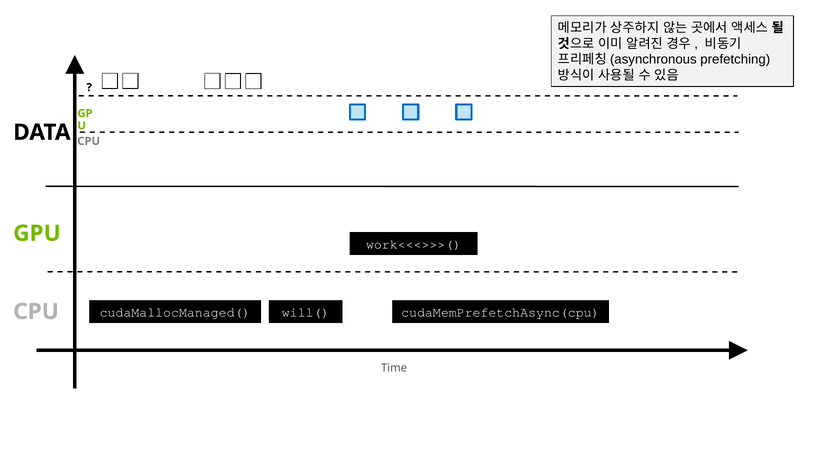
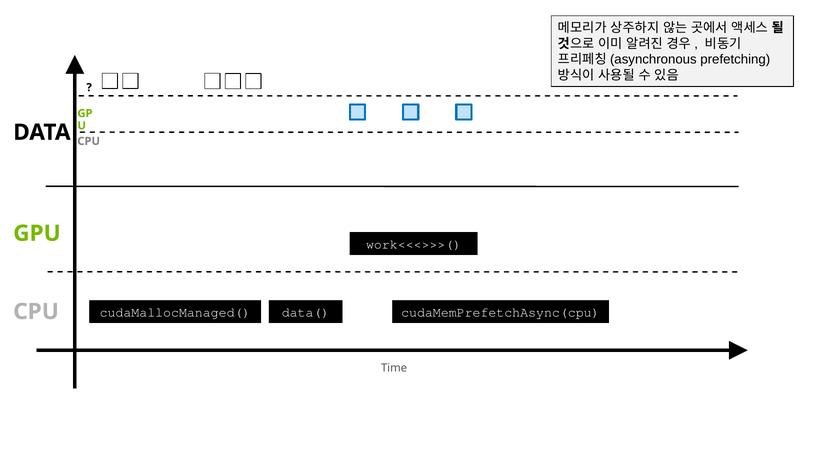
will(: will( -> data( (306, 313)
